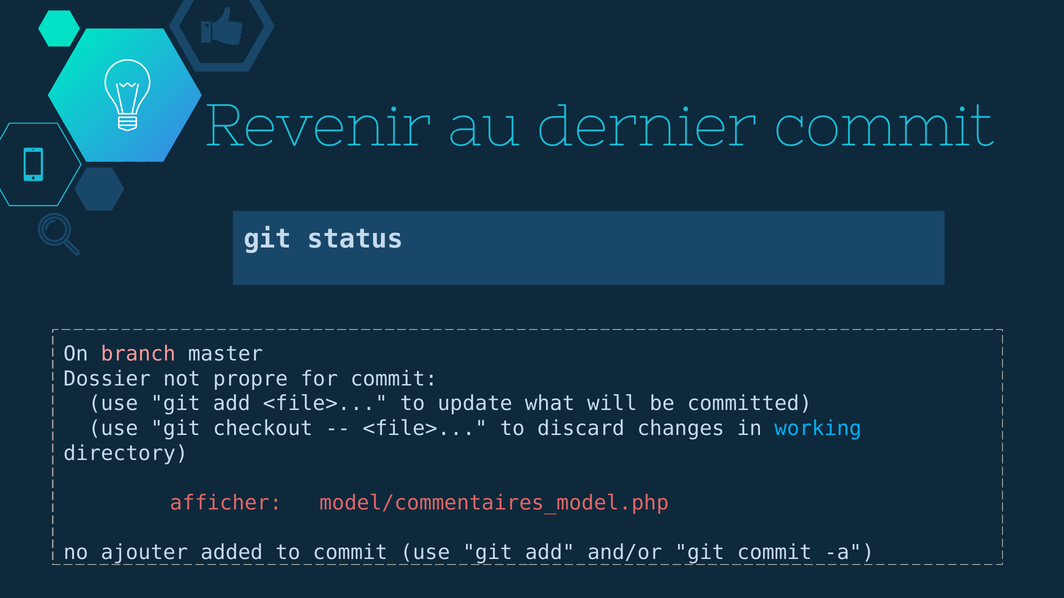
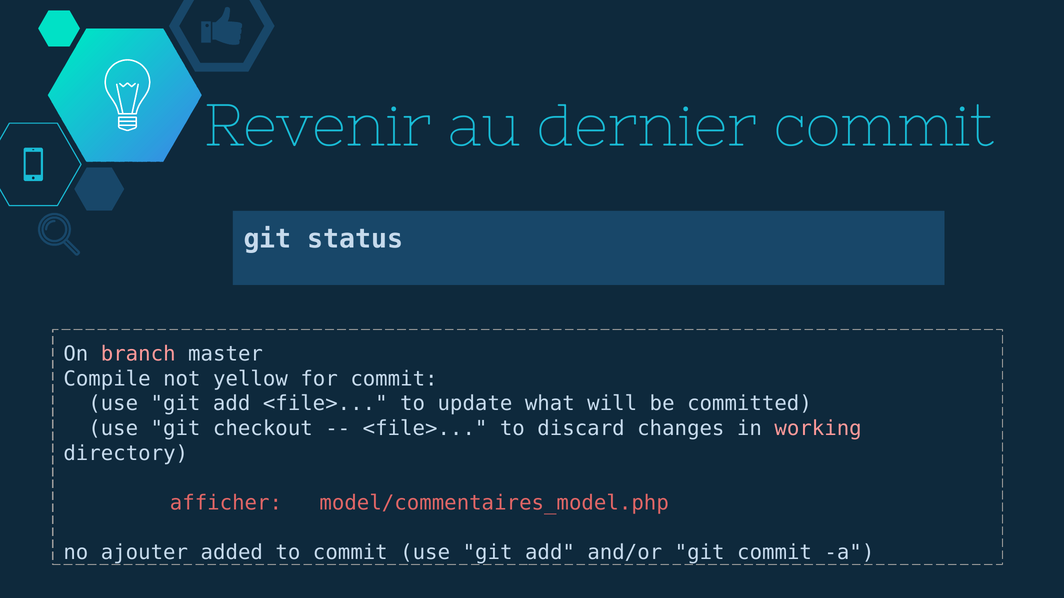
Dossier: Dossier -> Compile (107, 379)
propre: propre -> yellow (250, 379)
working colour: light blue -> pink (818, 429)
